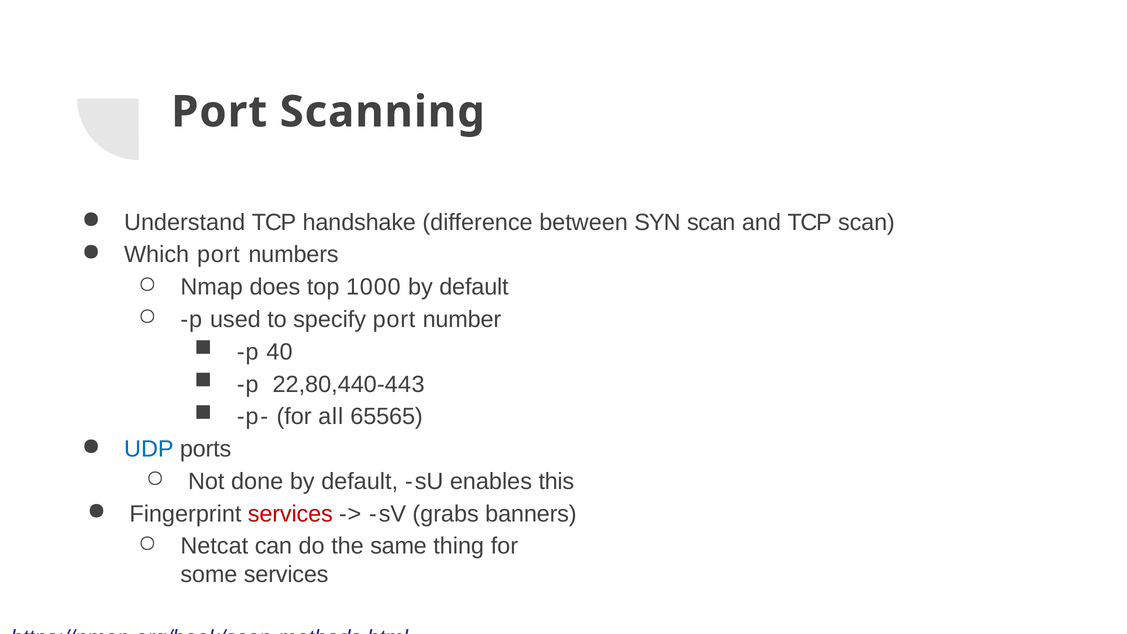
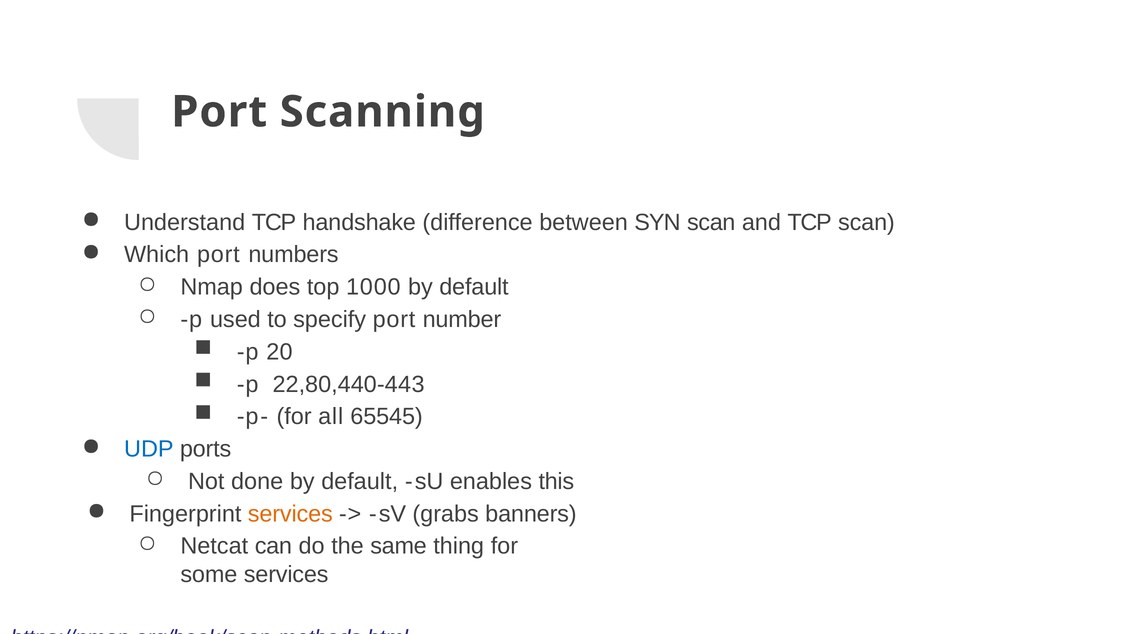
40: 40 -> 20 (279, 352)
65565: 65565 -> 65545 (387, 417)
services colour: red -> orange (290, 514)
